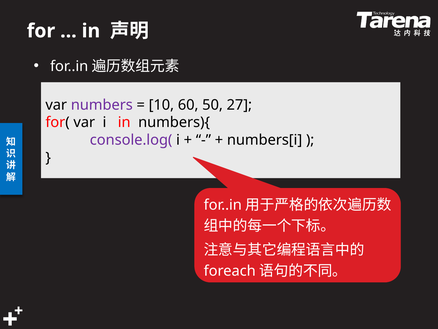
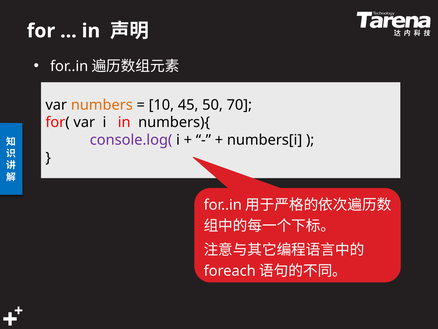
numbers colour: purple -> orange (102, 105)
60: 60 -> 45 (188, 105)
27: 27 -> 70 (239, 105)
